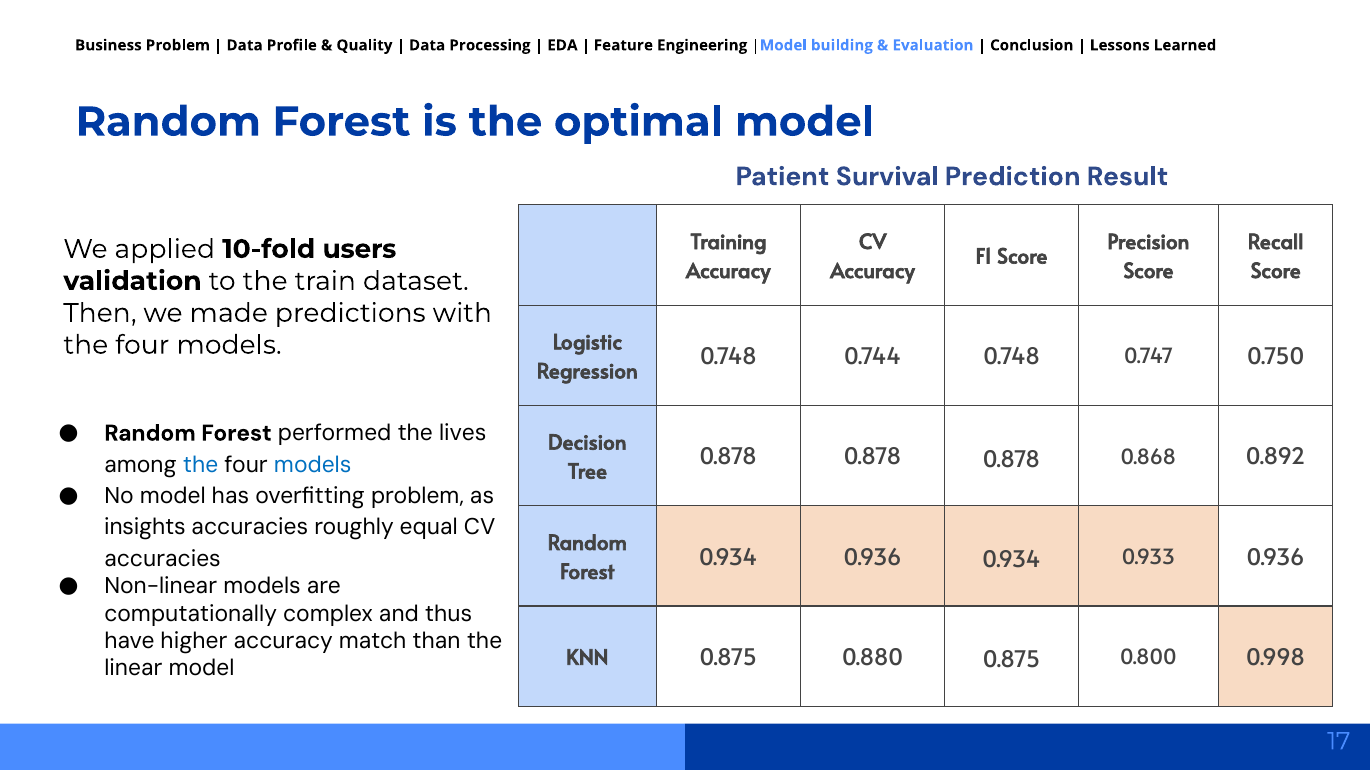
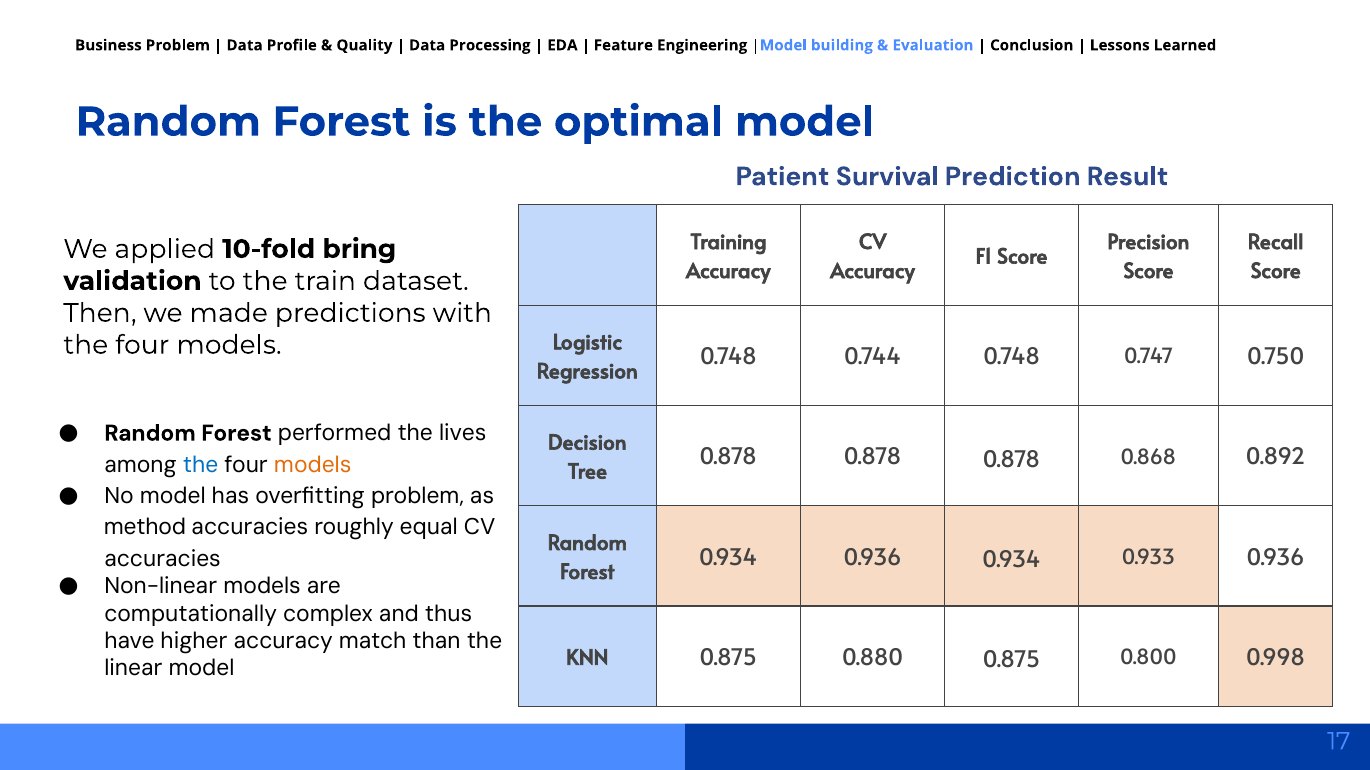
users: users -> bring (359, 249)
models colour: blue -> orange (313, 465)
insights: insights -> method (145, 528)
